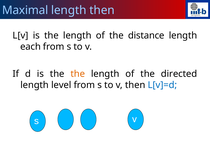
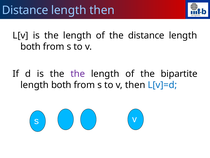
Maximal: Maximal -> Distance (25, 10)
each: each -> both (31, 47)
the colour: orange -> purple (78, 74)
directed: directed -> bipartite (179, 74)
level: level -> both (61, 85)
